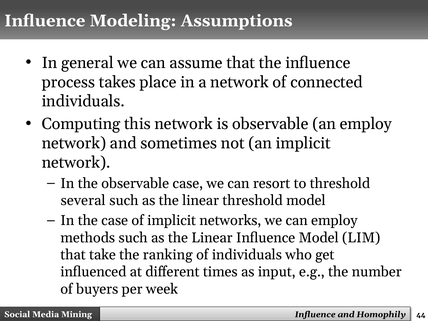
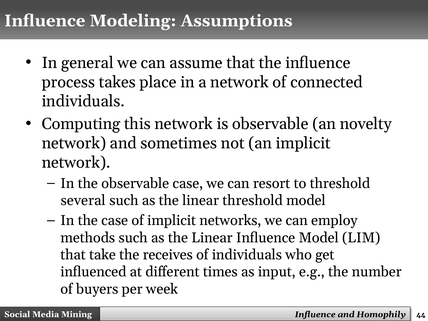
an employ: employ -> novelty (366, 124)
ranking: ranking -> receives (168, 255)
